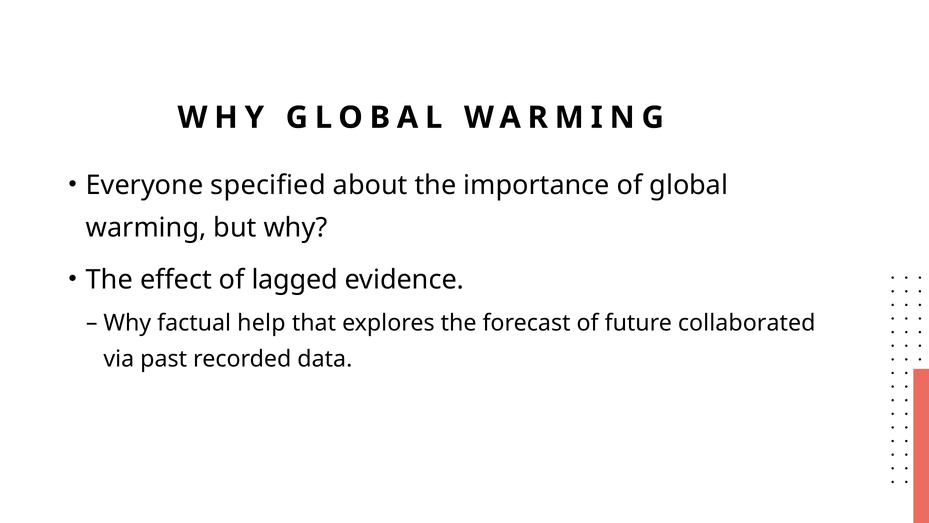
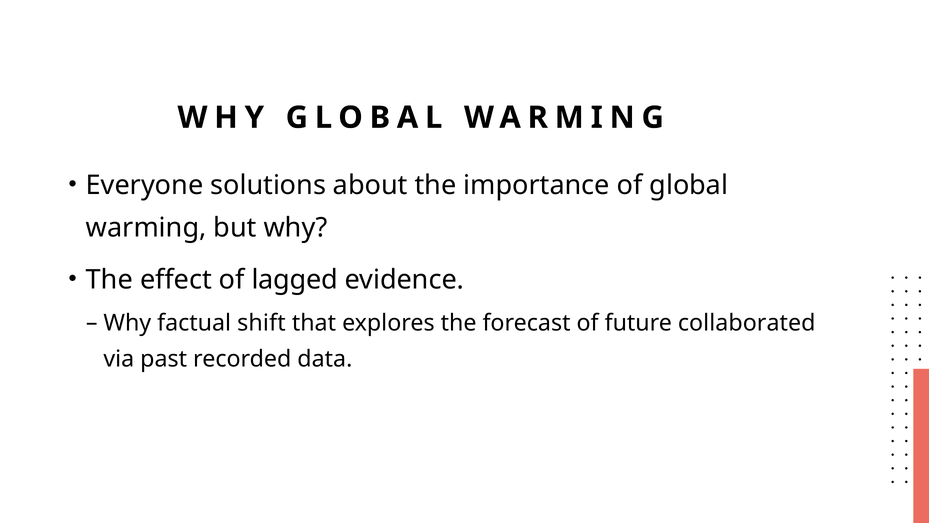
specified: specified -> solutions (268, 185)
help: help -> shift (261, 323)
